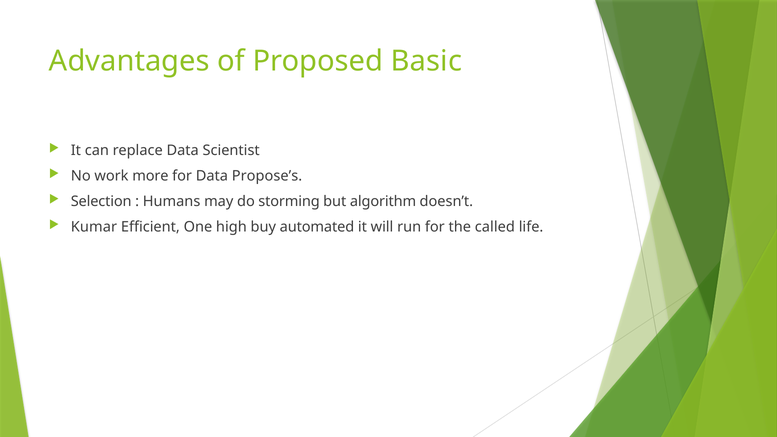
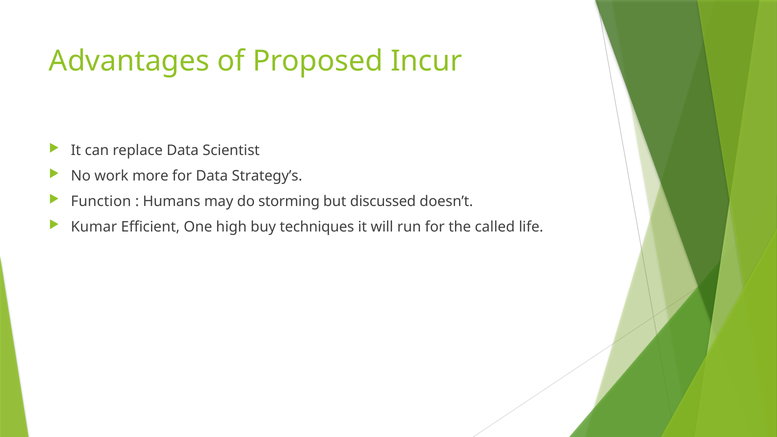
Basic: Basic -> Incur (426, 61)
Propose’s: Propose’s -> Strategy’s (267, 176)
Selection: Selection -> Function (101, 202)
algorithm: algorithm -> discussed (383, 202)
automated: automated -> techniques (317, 227)
